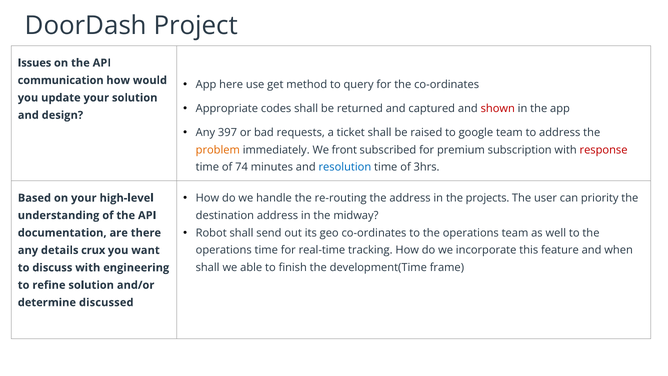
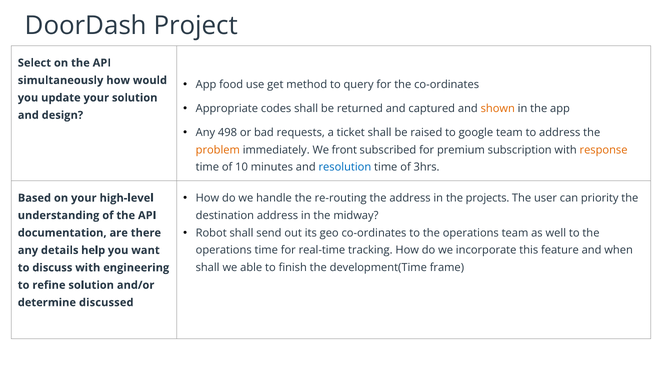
Issues: Issues -> Select (34, 63)
communication: communication -> simultaneously (61, 80)
here: here -> food (231, 85)
shown colour: red -> orange (498, 108)
397: 397 -> 498 (227, 132)
response colour: red -> orange (604, 150)
74: 74 -> 10 (242, 167)
crux: crux -> help (93, 250)
